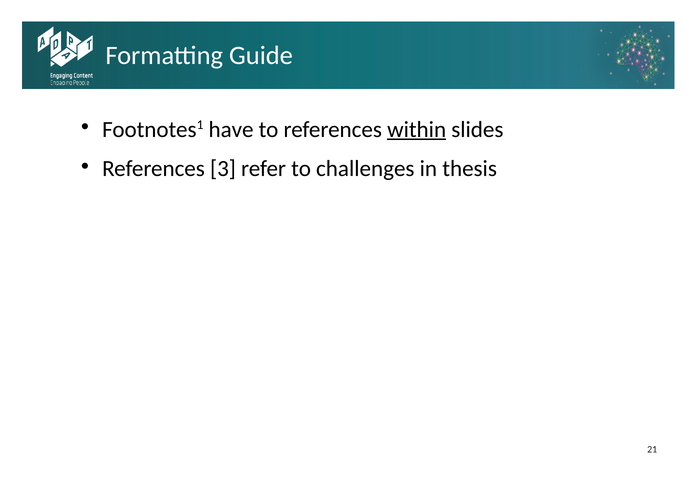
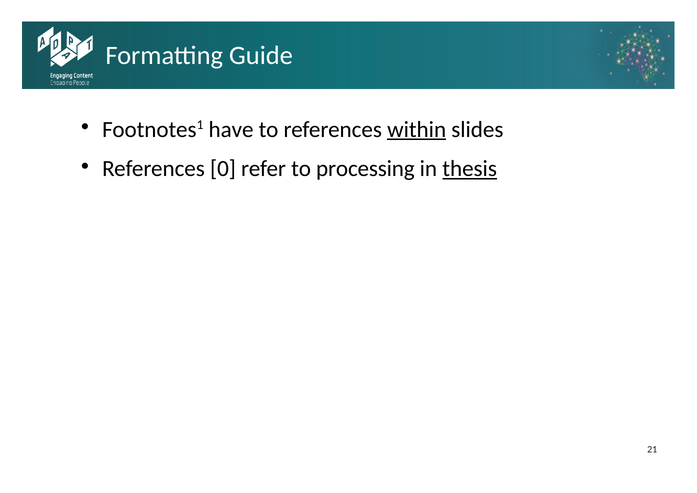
3: 3 -> 0 (223, 169)
challenges: challenges -> processing (365, 169)
thesis underline: none -> present (470, 169)
